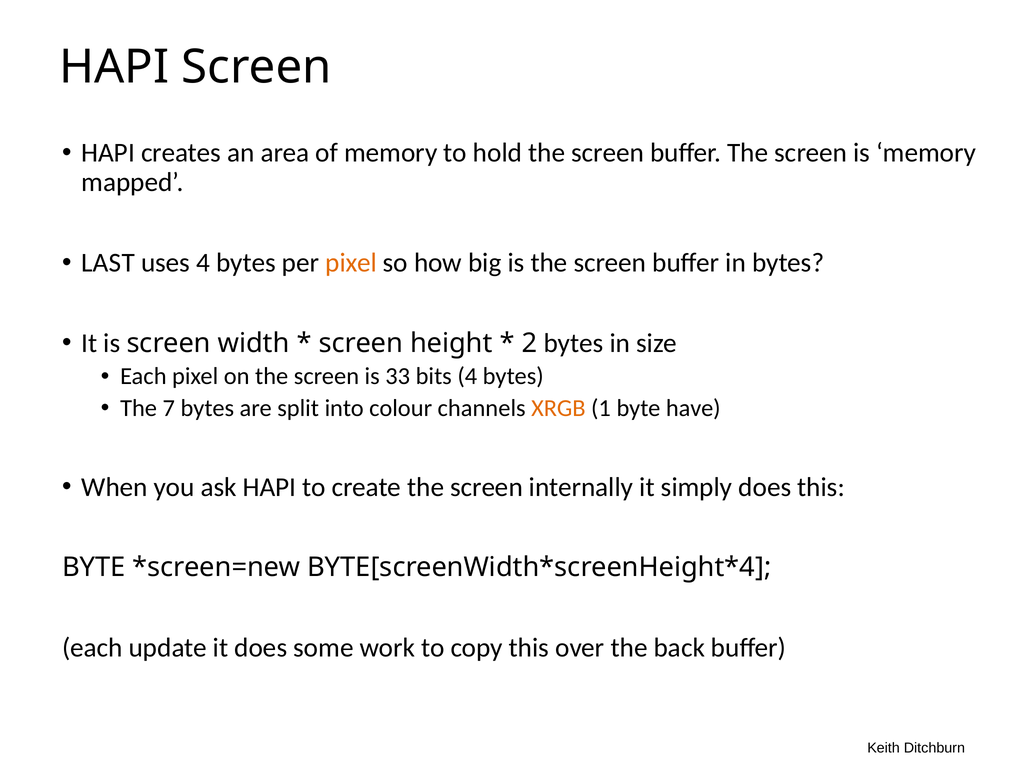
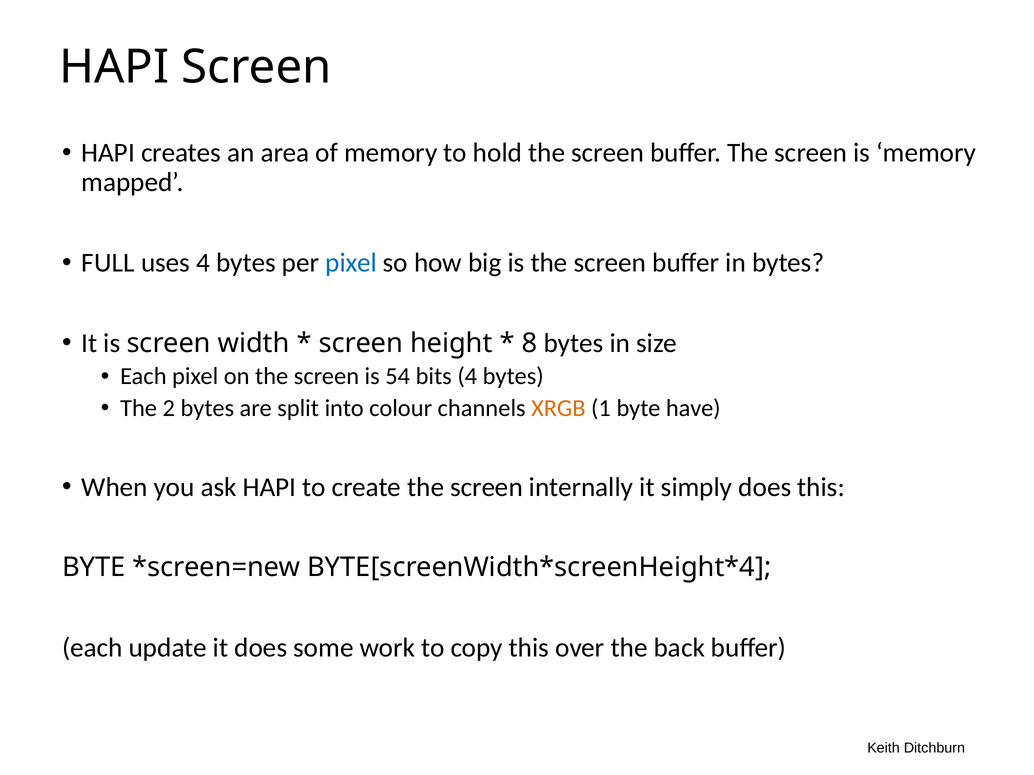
LAST: LAST -> FULL (108, 263)
pixel colour: orange -> blue (351, 263)
2: 2 -> 8 (530, 343)
33: 33 -> 54 (398, 377)
7: 7 -> 2 (169, 408)
